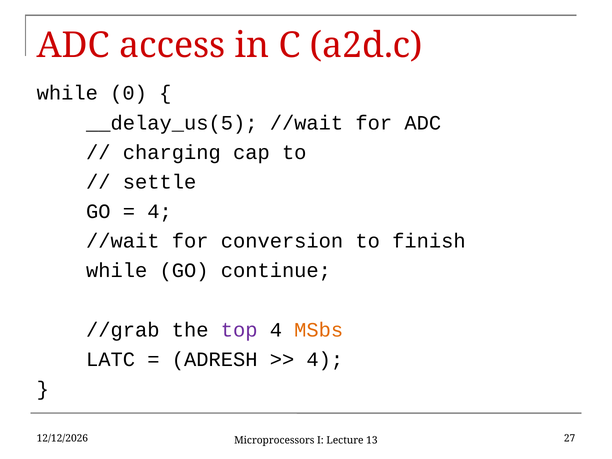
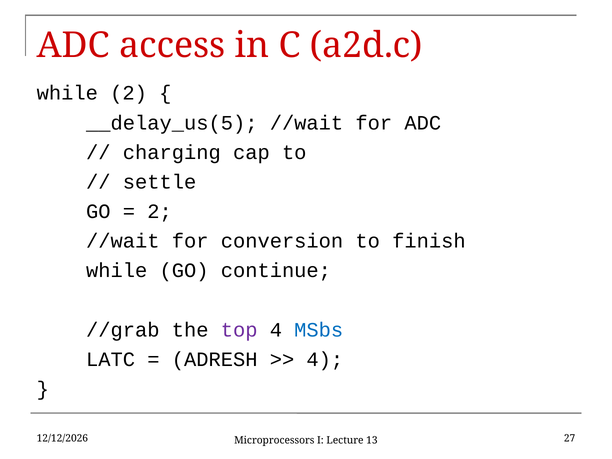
while 0: 0 -> 2 (129, 93)
4: 4 -> 2 (160, 212)
MSbs colour: orange -> blue (319, 330)
